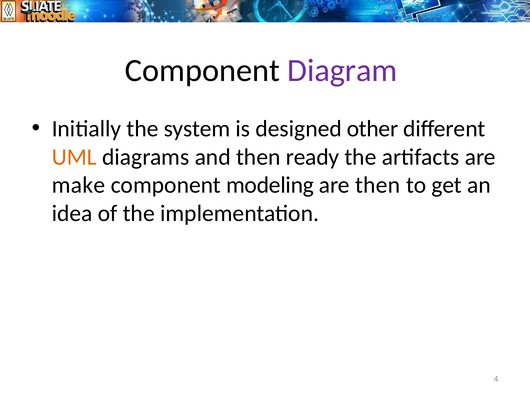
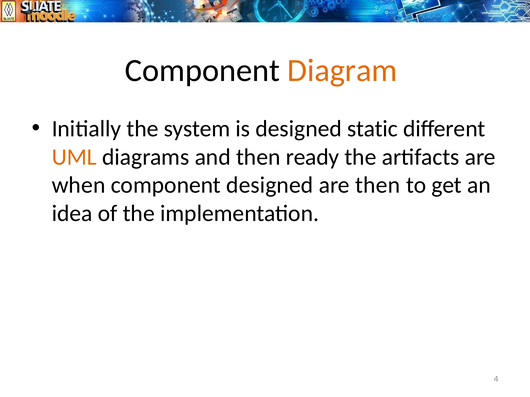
Diagram colour: purple -> orange (342, 71)
other: other -> static (372, 129)
make: make -> when (79, 185)
component modeling: modeling -> designed (270, 185)
